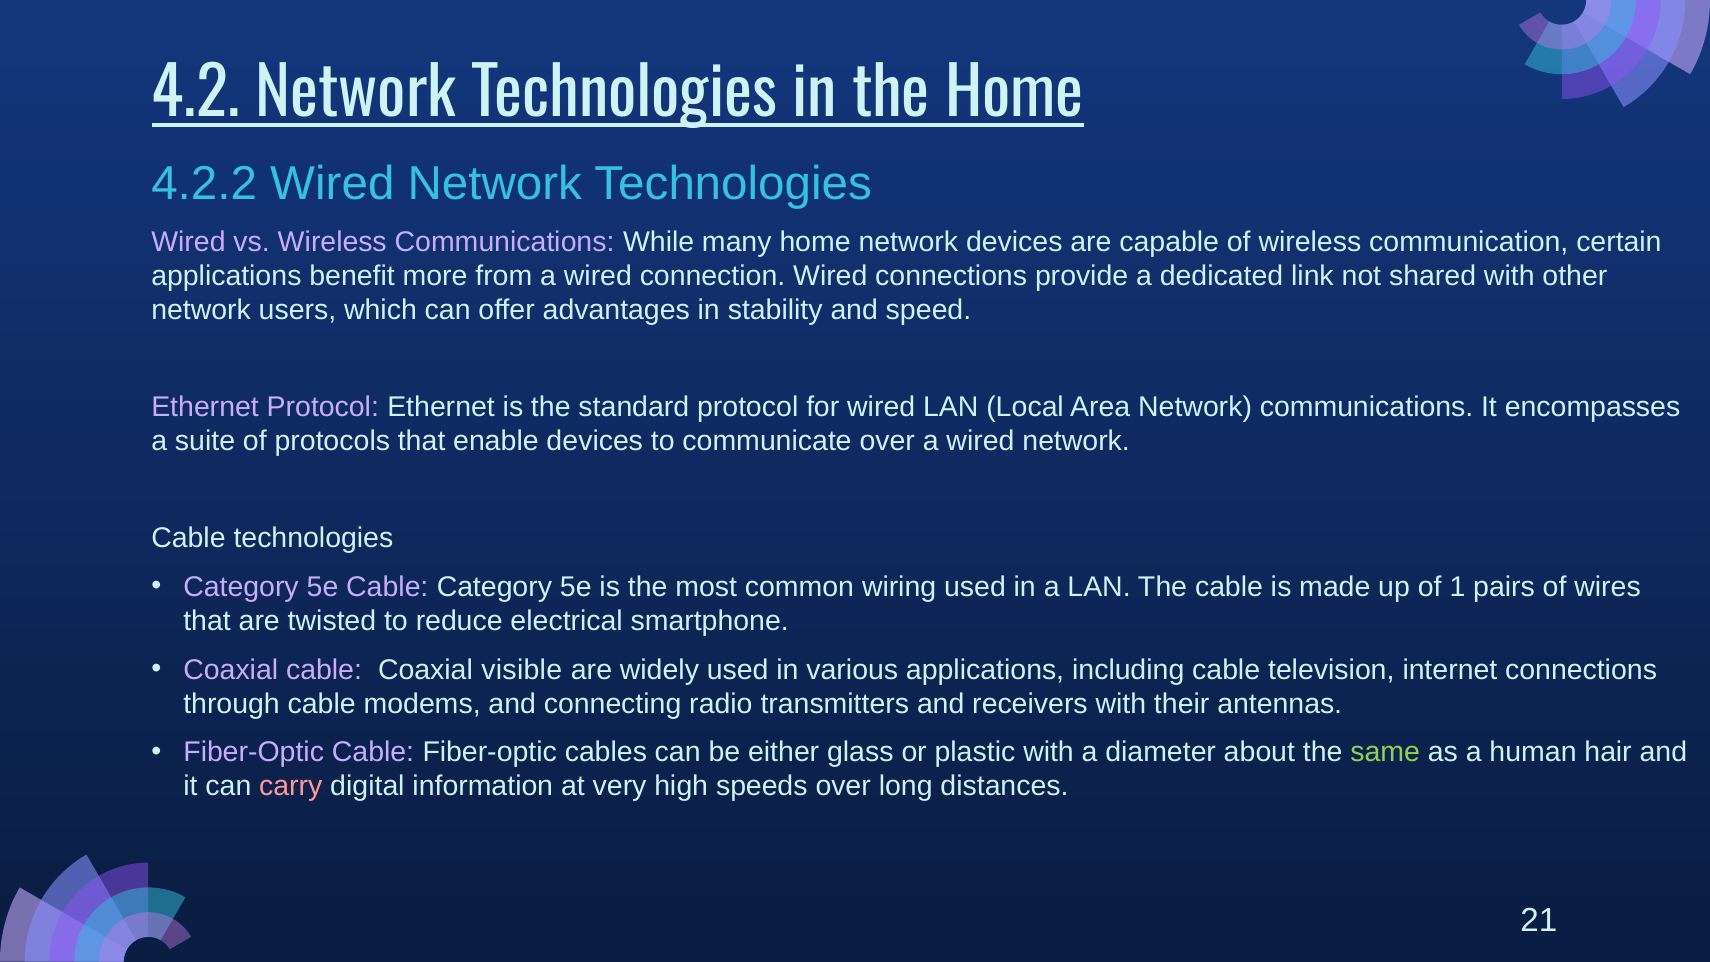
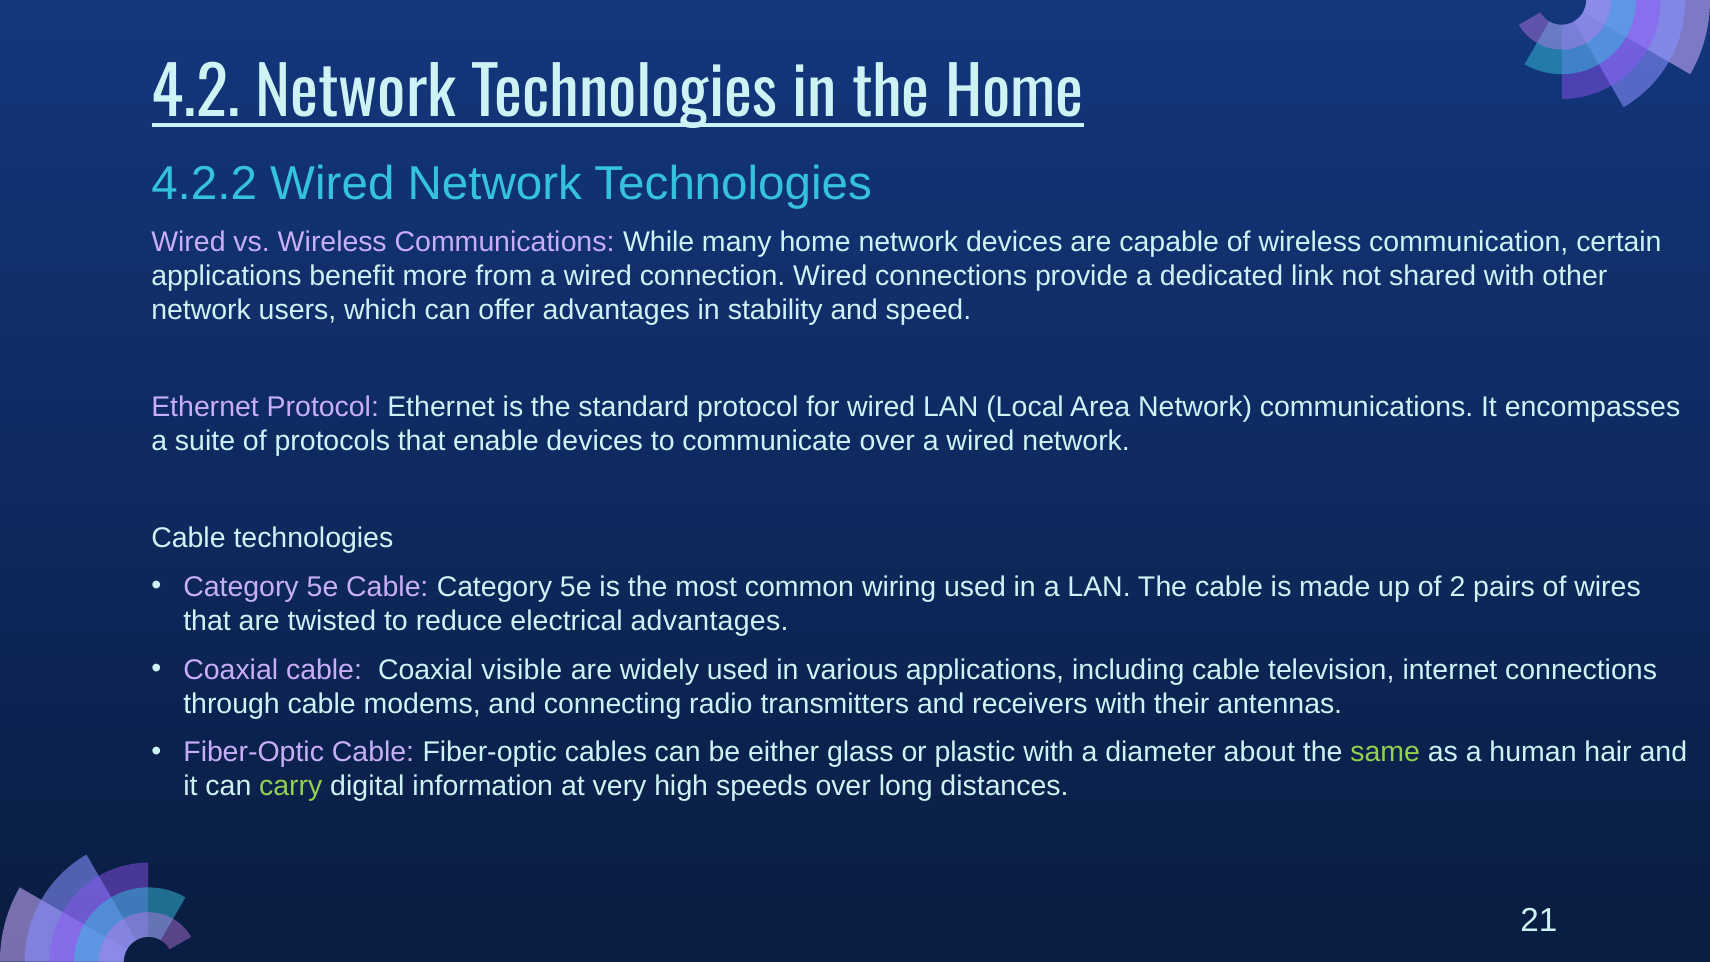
1: 1 -> 2 (1458, 587)
electrical smartphone: smartphone -> advantages (710, 621)
carry colour: pink -> light green (291, 786)
